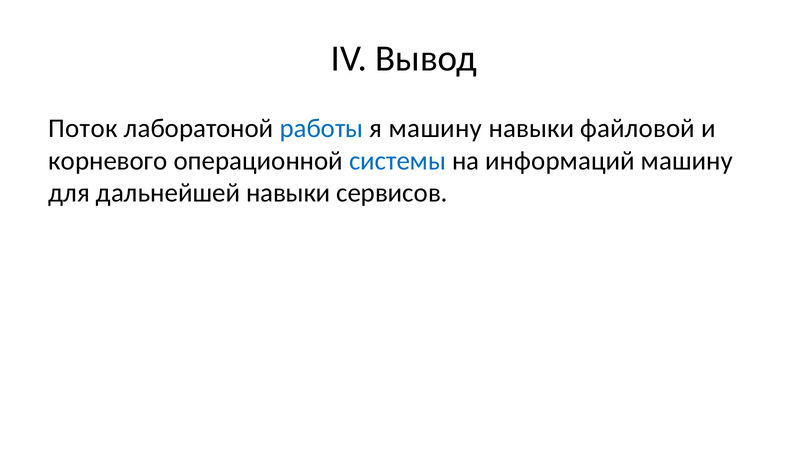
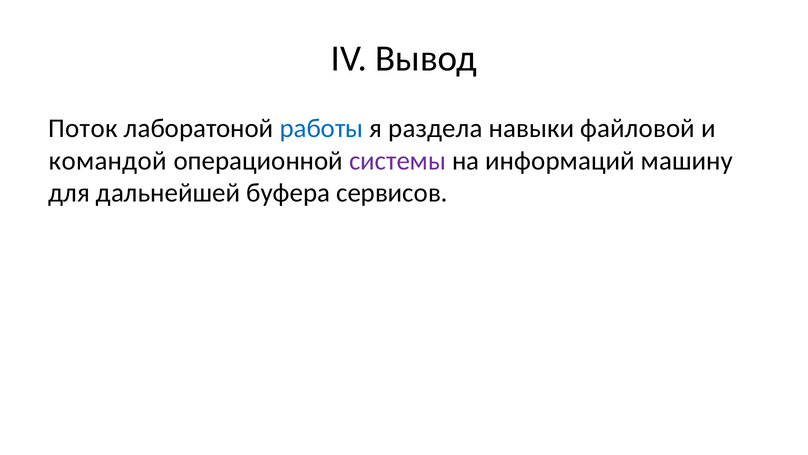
я машину: машину -> раздела (436, 128)
корневого: корневого -> командой (108, 160)
системы colour: blue -> purple (398, 160)
дальнейшей навыки: навыки -> буфера (288, 193)
